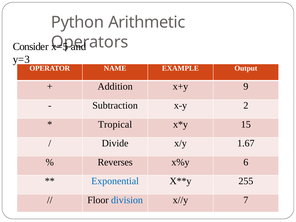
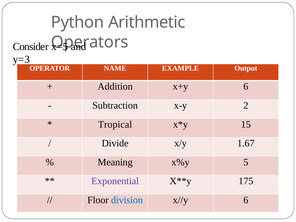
x+y 9: 9 -> 6 (246, 86)
Reverses: Reverses -> Meaning (115, 162)
6: 6 -> 5 (246, 162)
Exponential colour: blue -> purple (115, 181)
255: 255 -> 175 (246, 181)
x//y 7: 7 -> 6 (246, 200)
